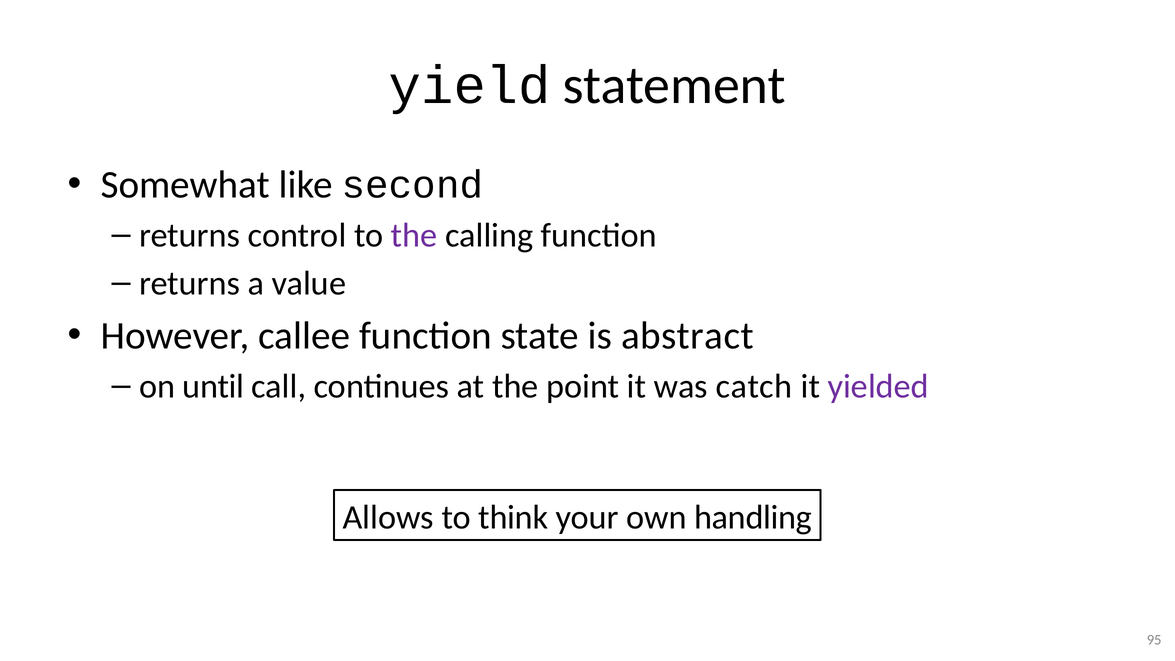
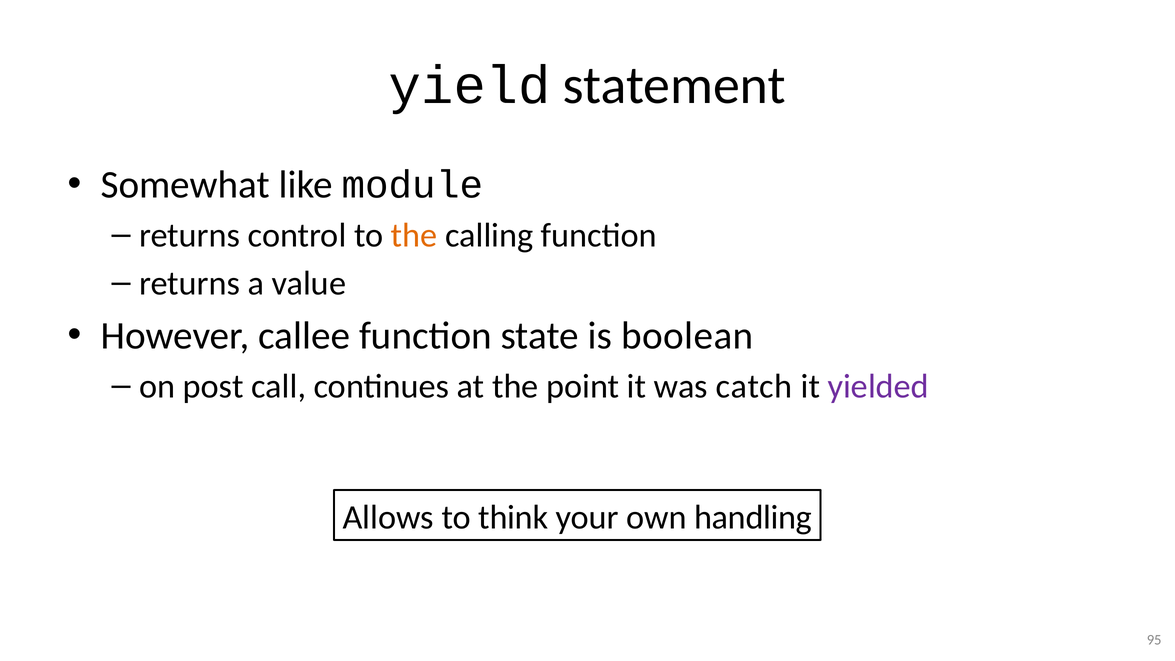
second: second -> module (412, 185)
the colour: purple -> orange (414, 235)
abstract: abstract -> boolean (687, 336)
until: until -> post (213, 386)
